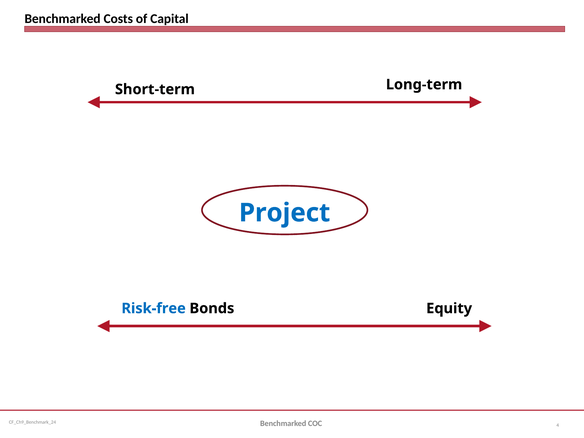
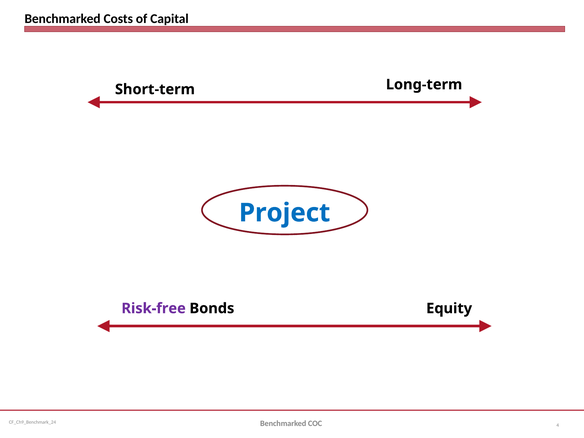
Risk-free colour: blue -> purple (154, 308)
